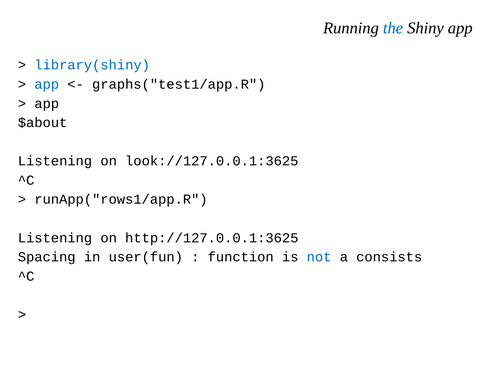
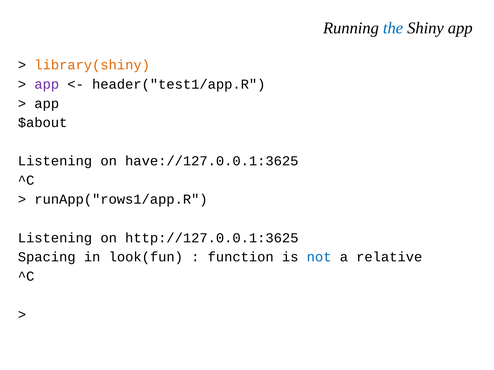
library(shiny colour: blue -> orange (92, 65)
app colour: blue -> purple (47, 84)
graphs("test1/app.R: graphs("test1/app.R -> header("test1/app.R (179, 84)
look://127.0.0.1:3625: look://127.0.0.1:3625 -> have://127.0.0.1:3625 (212, 161)
user(fun: user(fun -> look(fun (146, 257)
consists: consists -> relative (389, 257)
